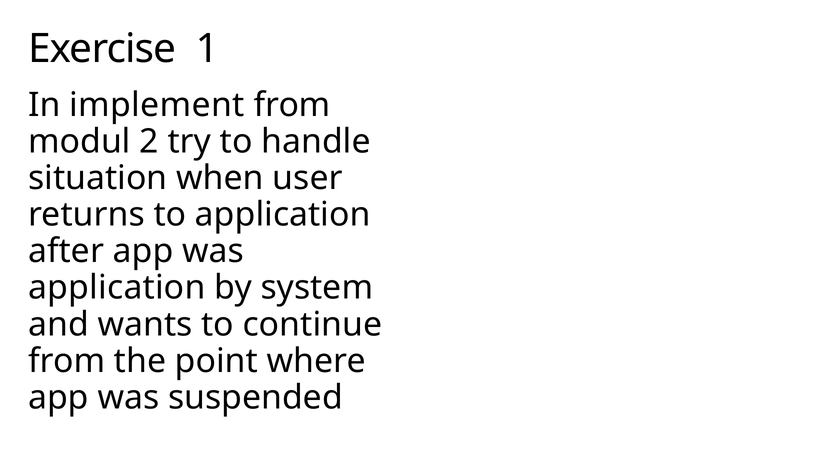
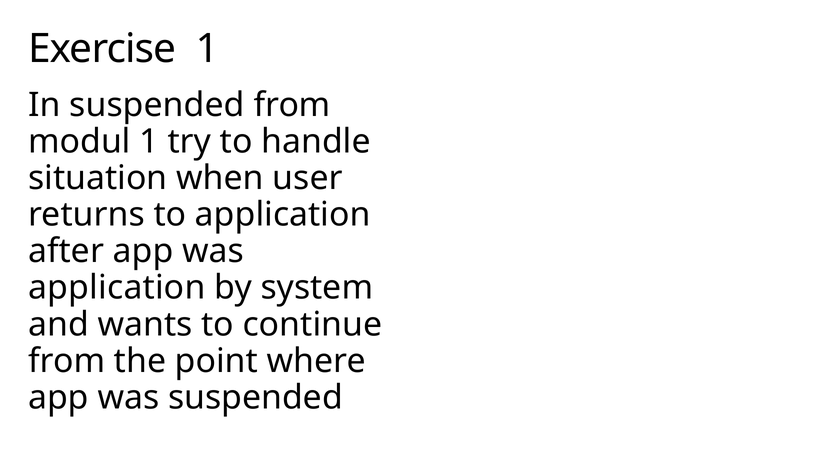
In implement: implement -> suspended (157, 105)
modul 2: 2 -> 1 (149, 142)
